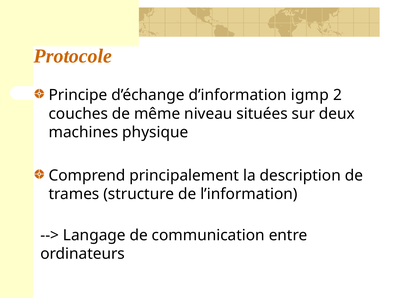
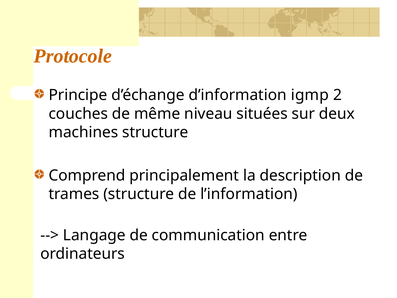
machines physique: physique -> structure (155, 132)
